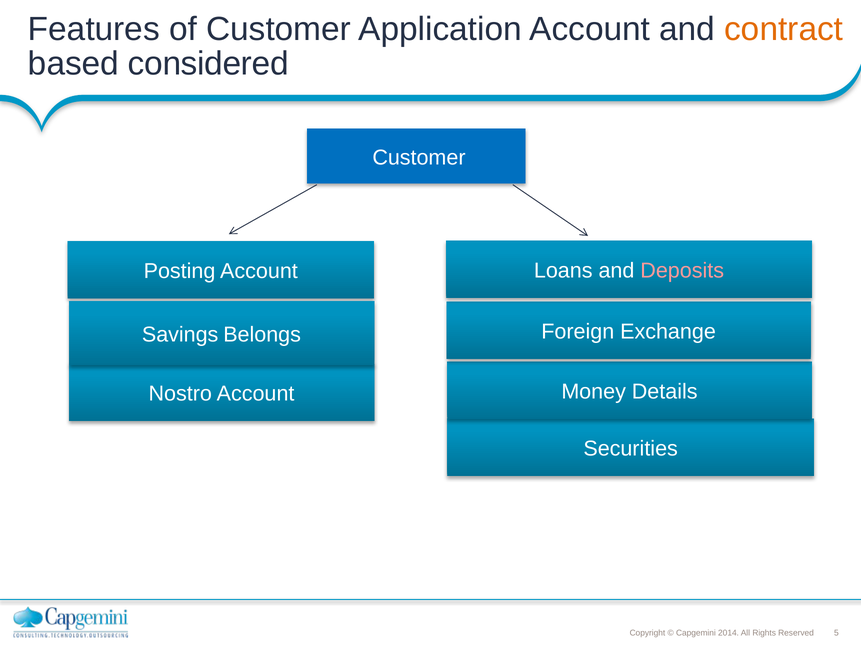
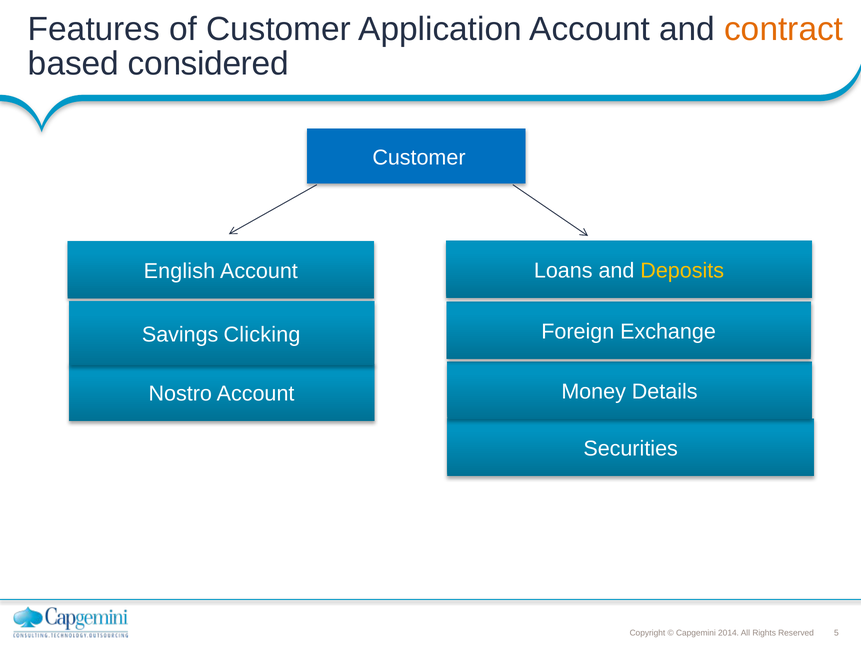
Deposits colour: pink -> yellow (682, 271)
Posting: Posting -> English (179, 271)
Belongs: Belongs -> Clicking (262, 334)
